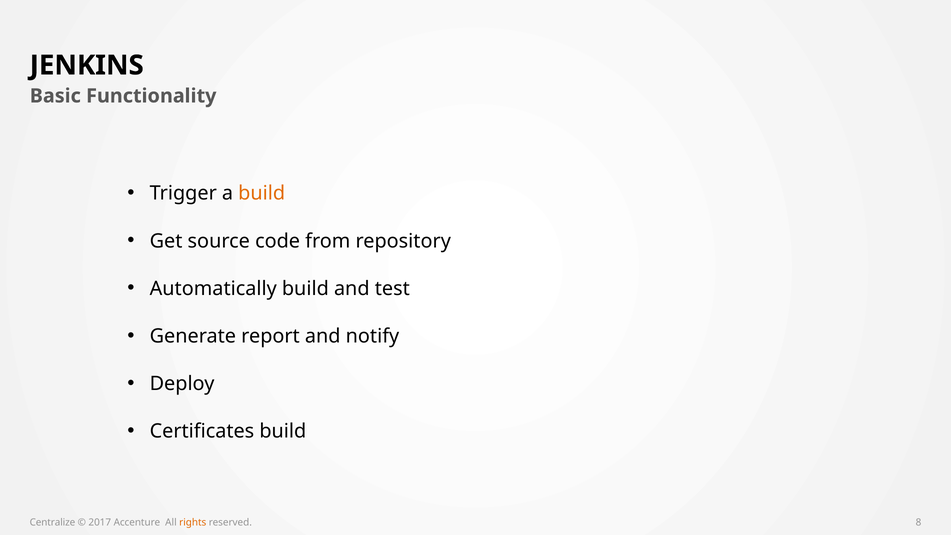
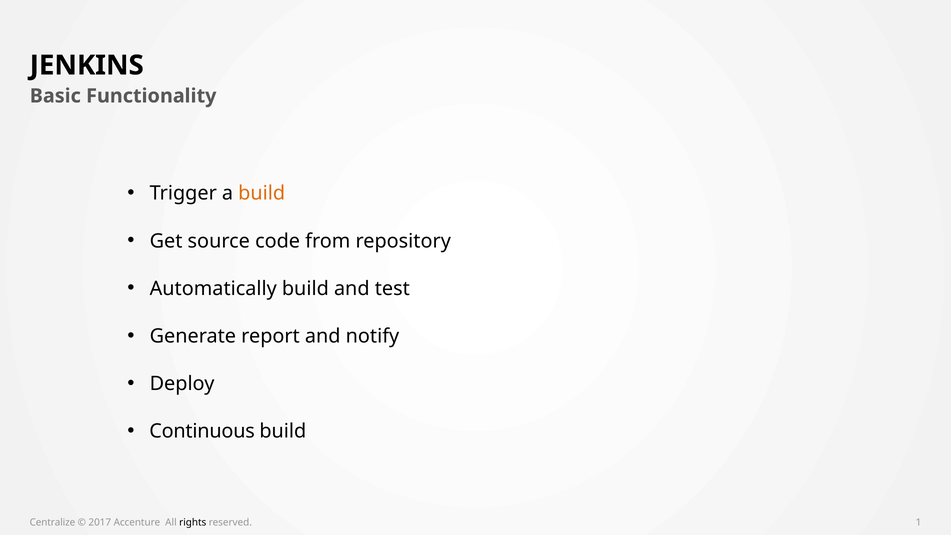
Certificates: Certificates -> Continuous (202, 431)
rights colour: orange -> black (193, 522)
8: 8 -> 1 (919, 522)
